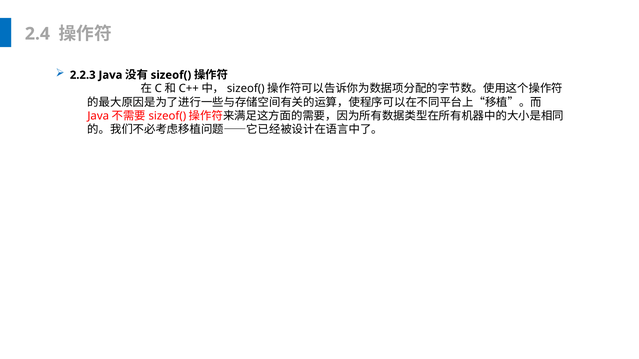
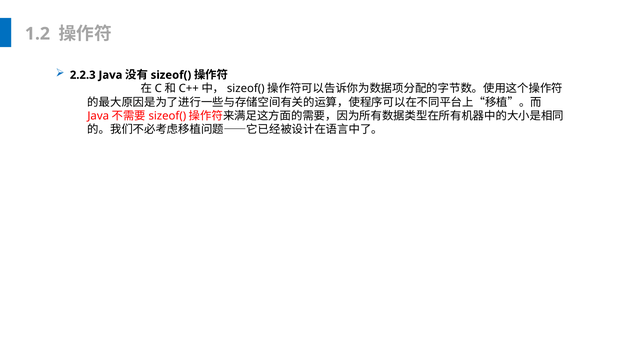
2.4: 2.4 -> 1.2 (37, 34)
